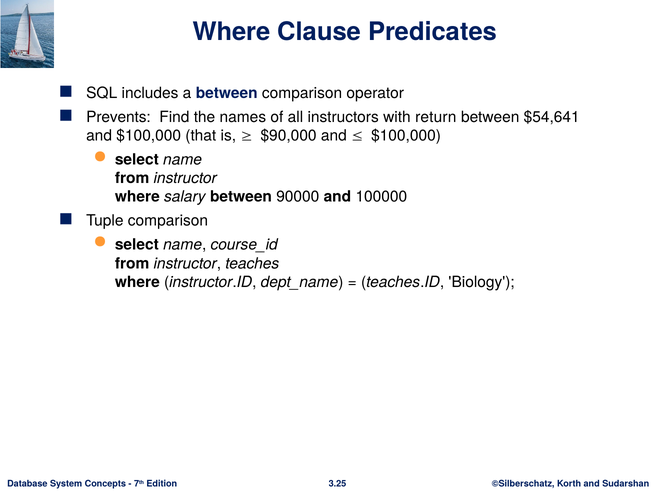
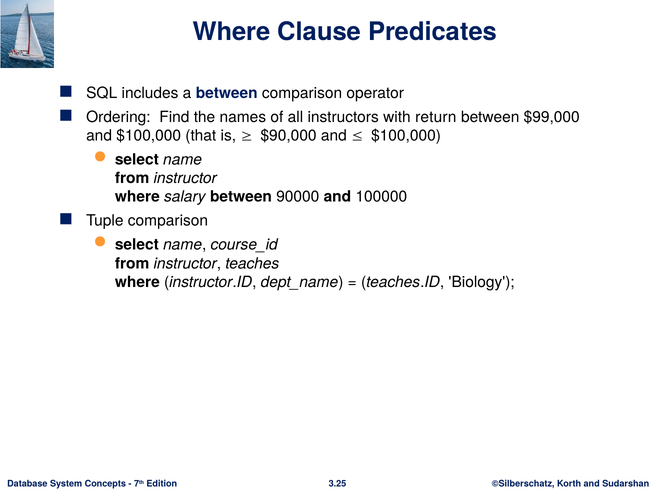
Prevents: Prevents -> Ordering (118, 117)
$54,641: $54,641 -> $99,000 (552, 117)
